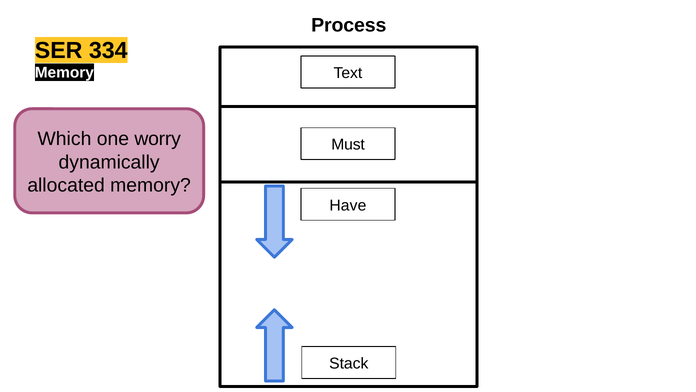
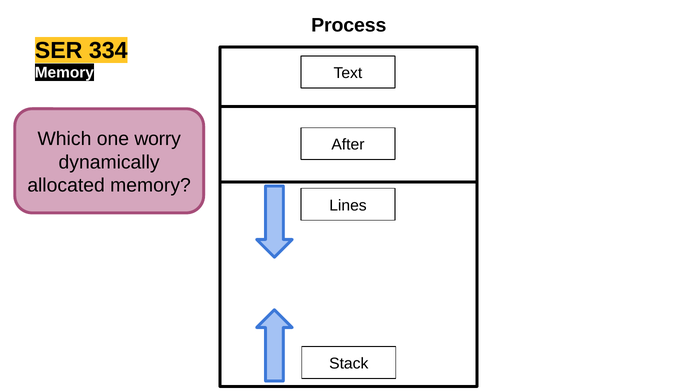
Must: Must -> After (348, 145)
Have: Have -> Lines (348, 205)
